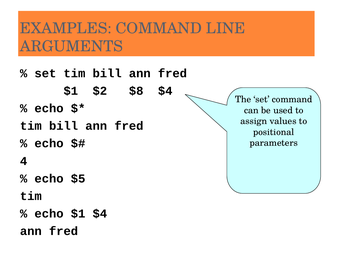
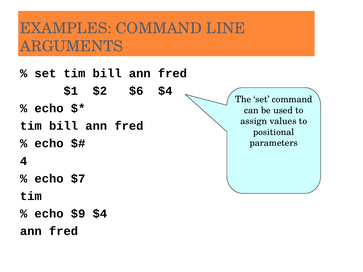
$8: $8 -> $6 (136, 91)
$5: $5 -> $7 (78, 179)
echo $1: $1 -> $9 (78, 214)
